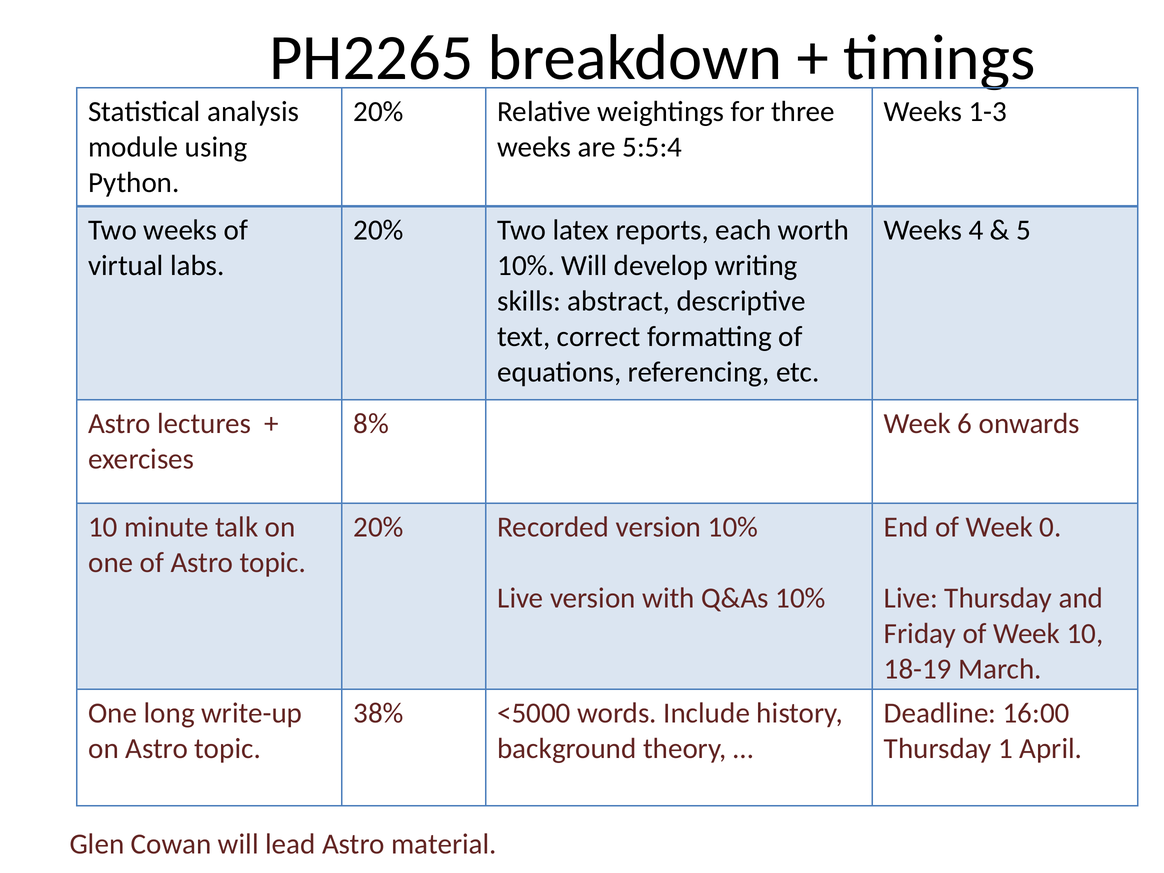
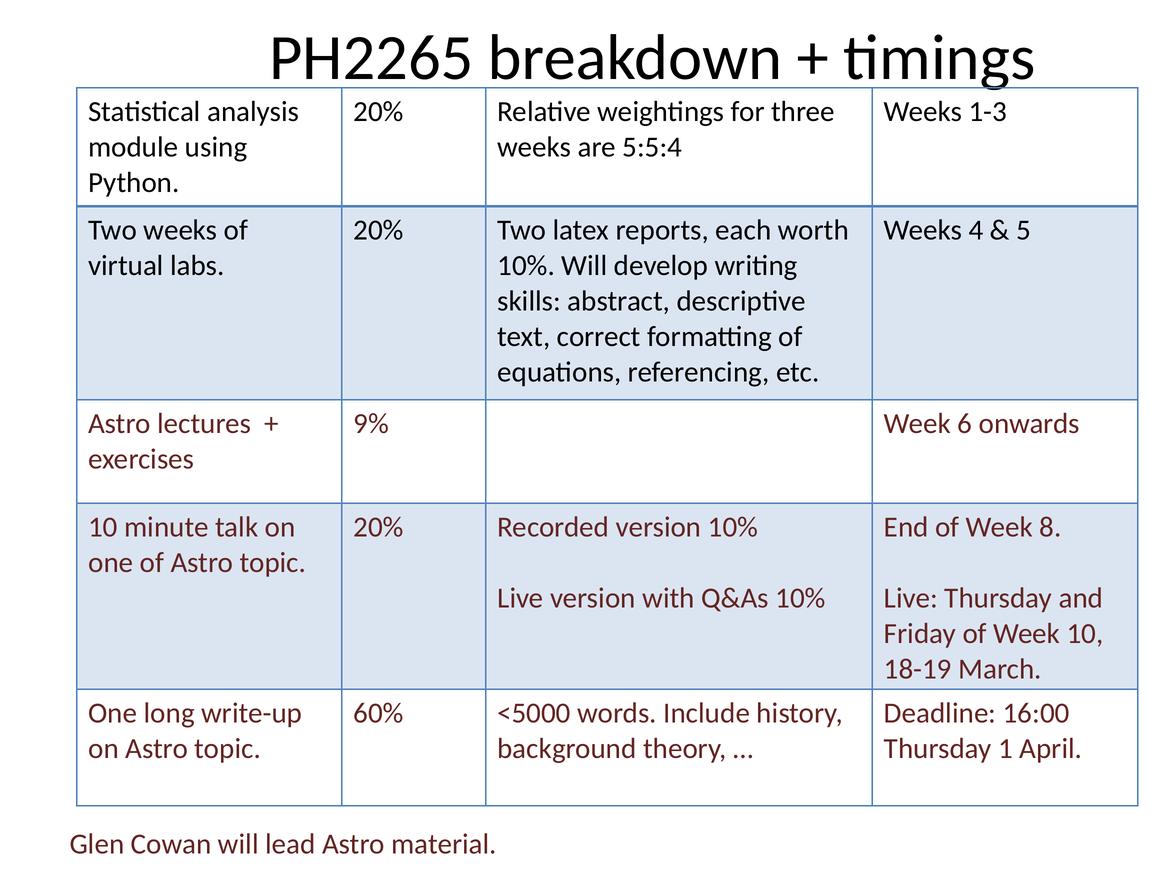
8%: 8% -> 9% (371, 424)
0: 0 -> 8 (1050, 527)
38%: 38% -> 60% (379, 713)
